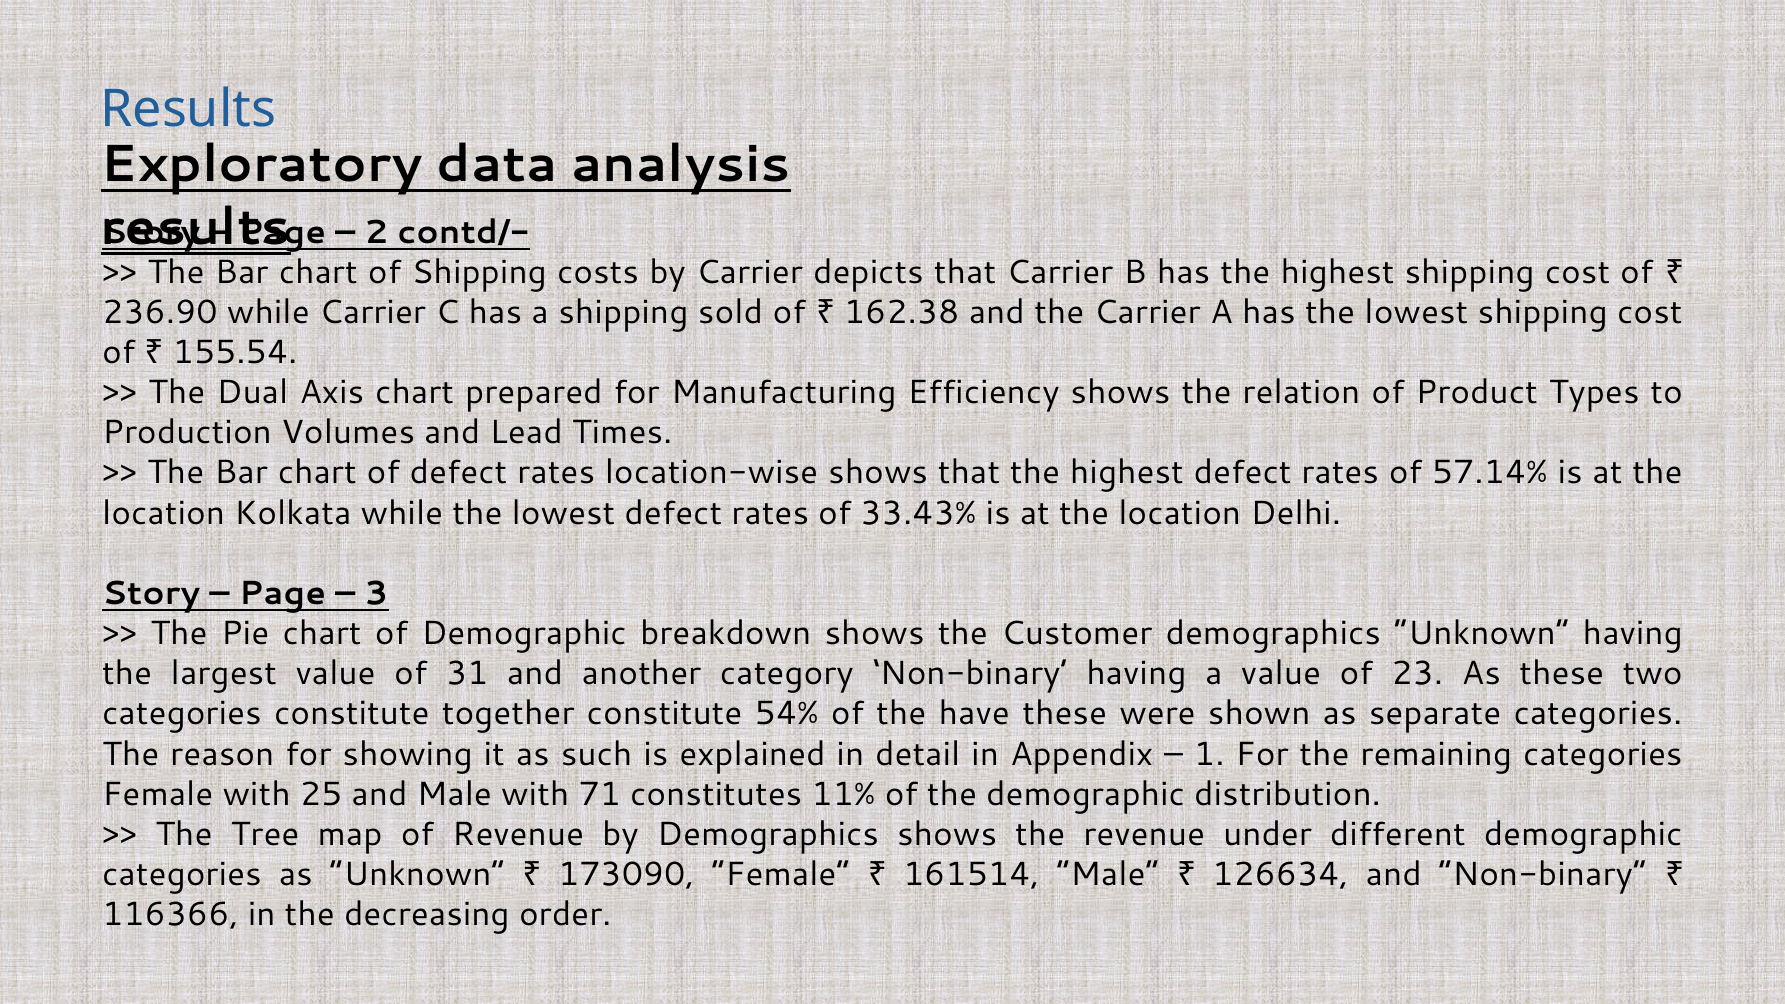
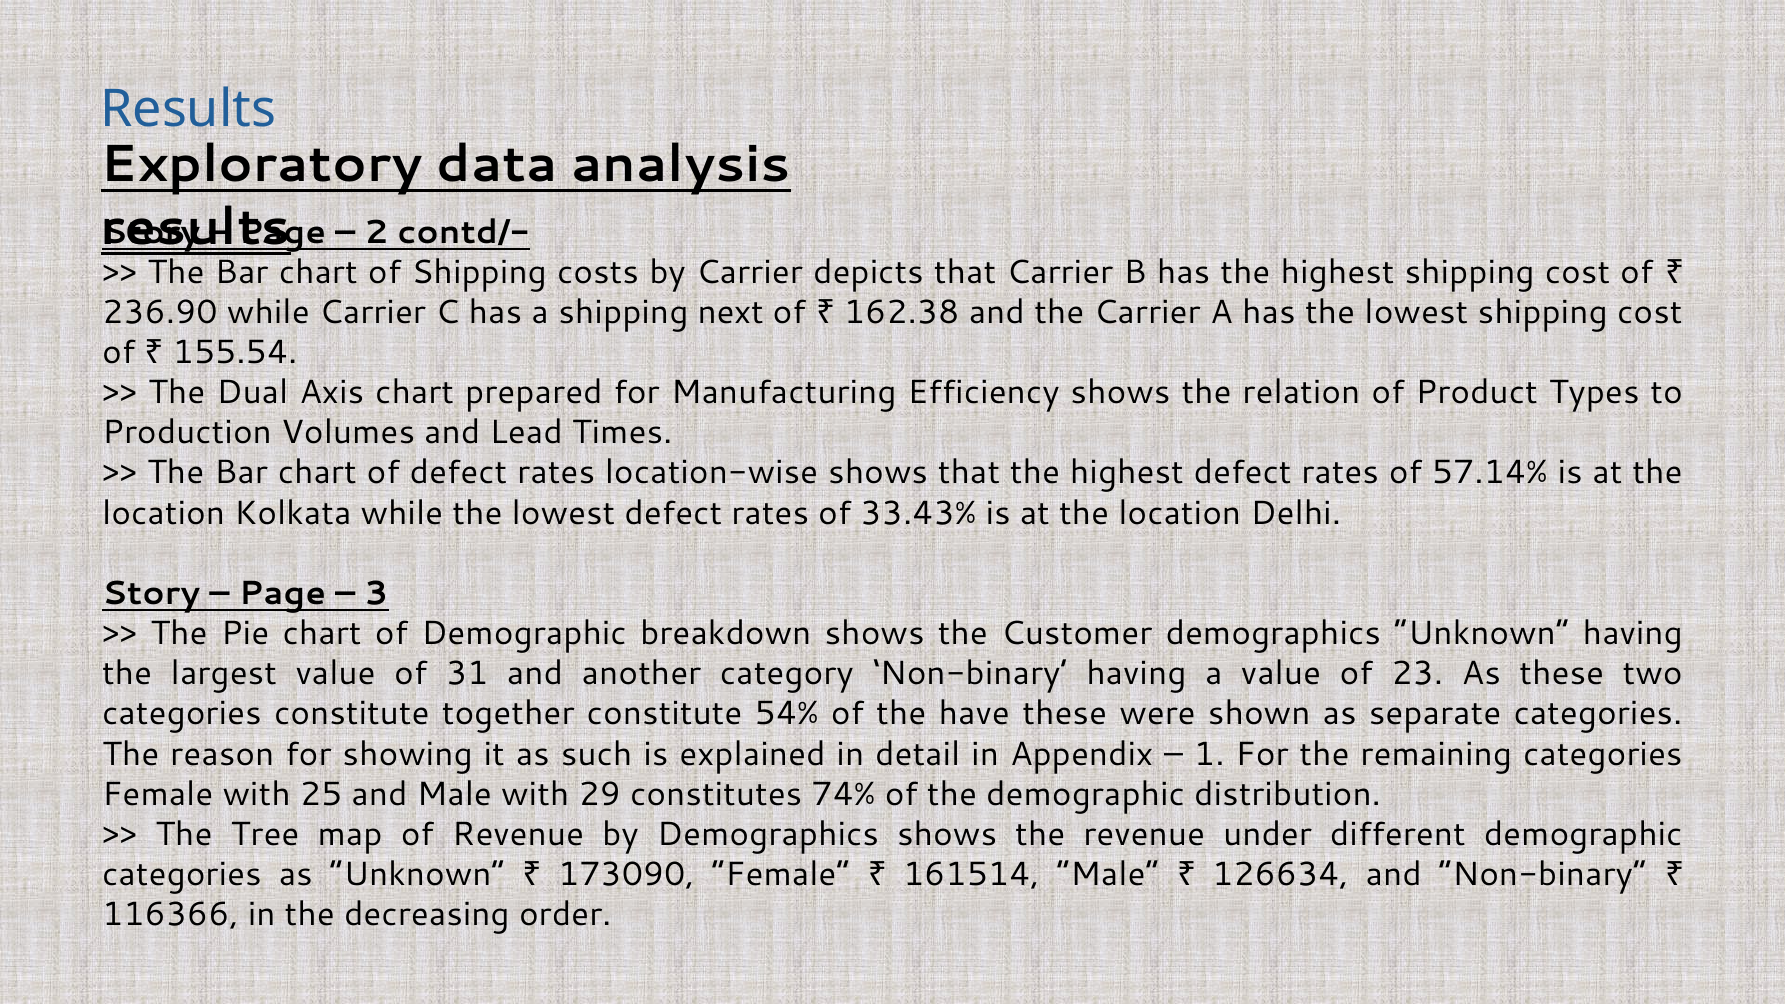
sold: sold -> next (731, 312)
71: 71 -> 29 (600, 794)
11%: 11% -> 74% (843, 794)
